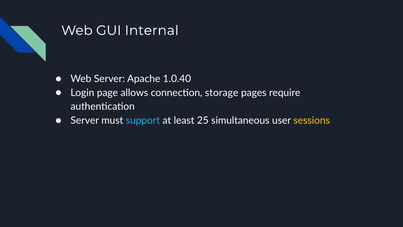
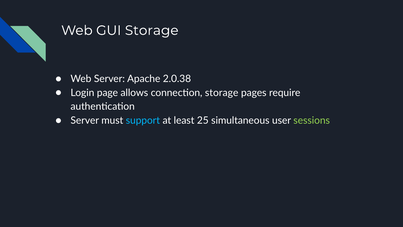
GUI Internal: Internal -> Storage (152, 30)
1.0.40: 1.0.40 -> 2.0.38 (177, 79)
sessions colour: yellow -> light green (312, 120)
